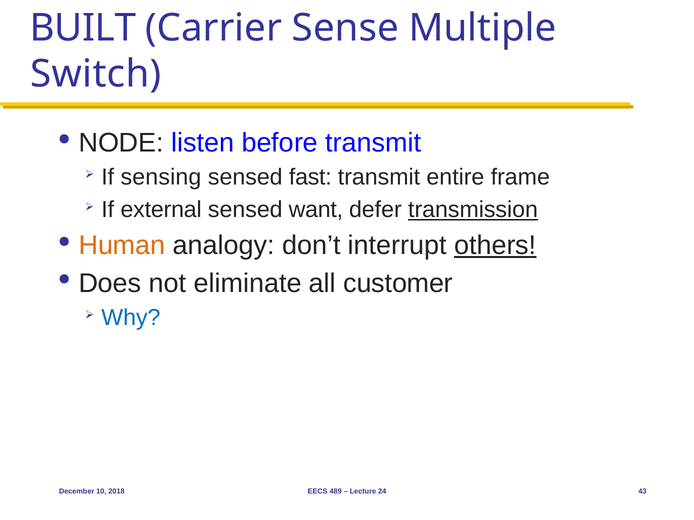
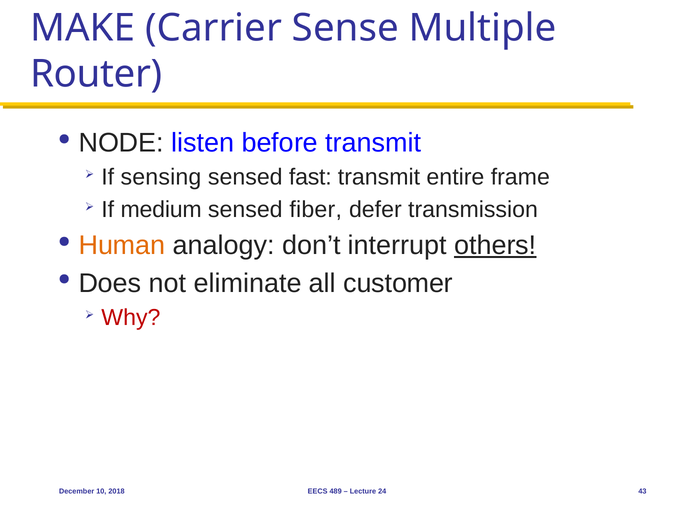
BUILT: BUILT -> MAKE (83, 28)
Switch: Switch -> Router (96, 74)
external: external -> medium (161, 210)
want: want -> fiber (316, 210)
transmission underline: present -> none (473, 210)
Why colour: blue -> red (131, 318)
